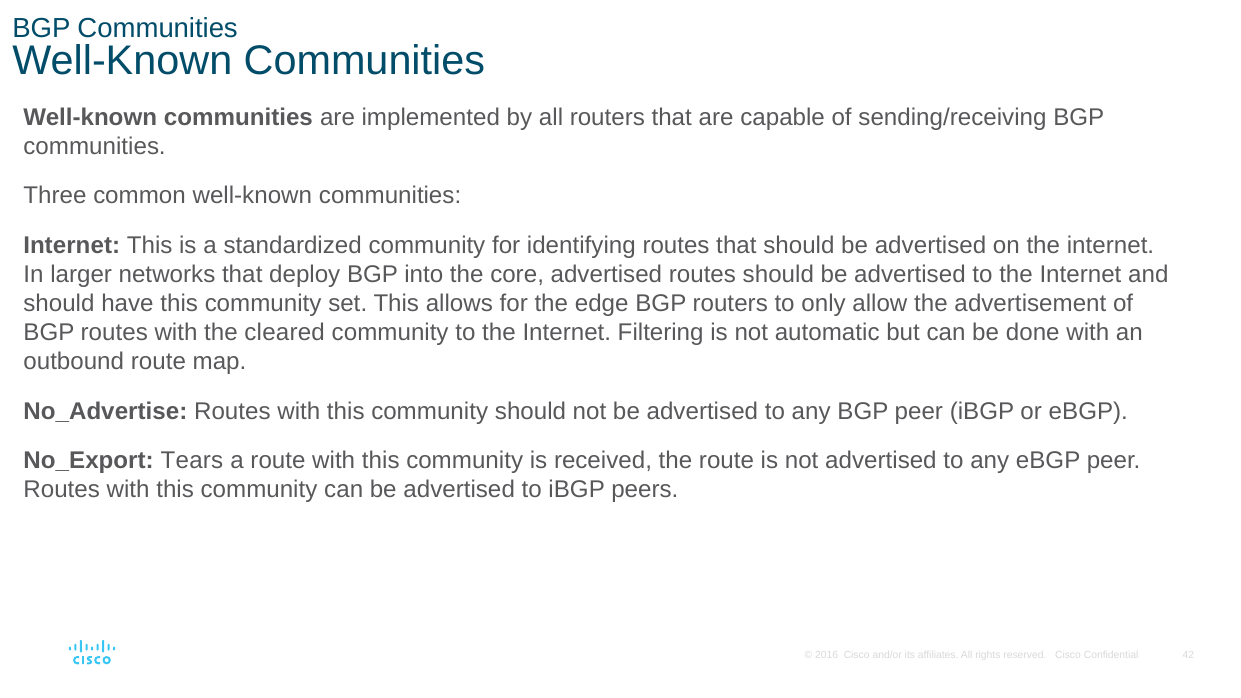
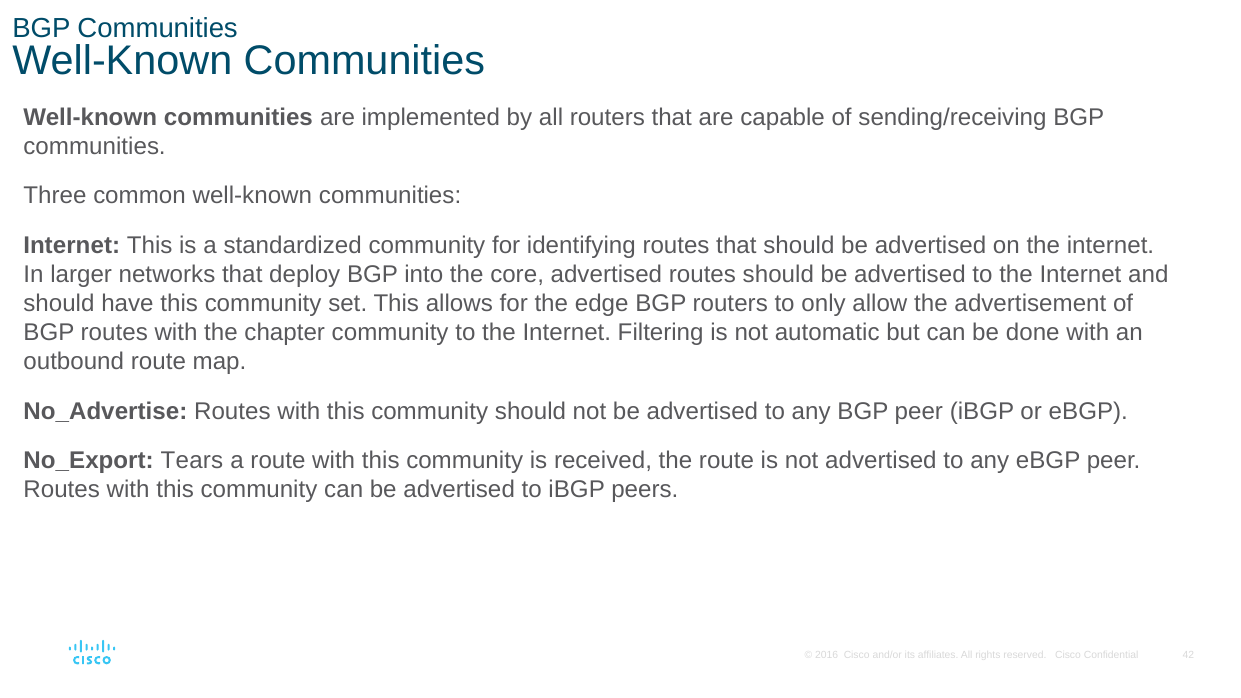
cleared: cleared -> chapter (285, 333)
